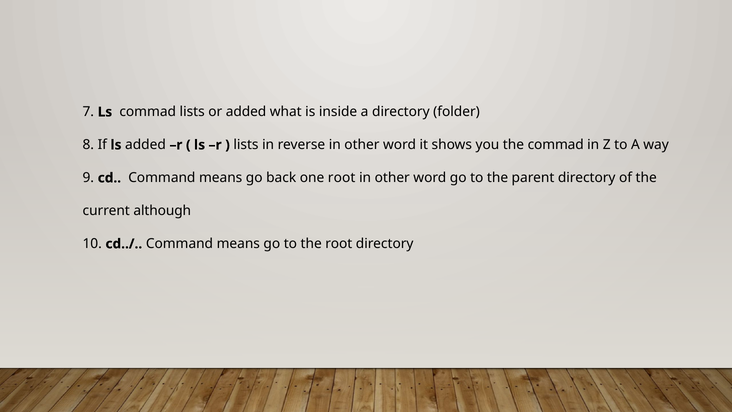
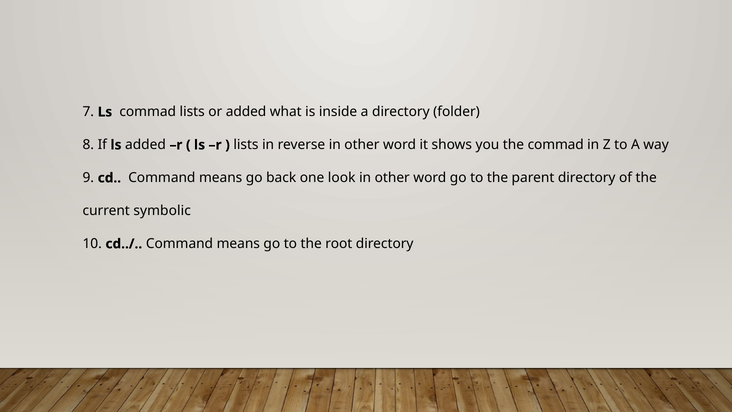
one root: root -> look (342, 178)
although: although -> symbolic (162, 211)
